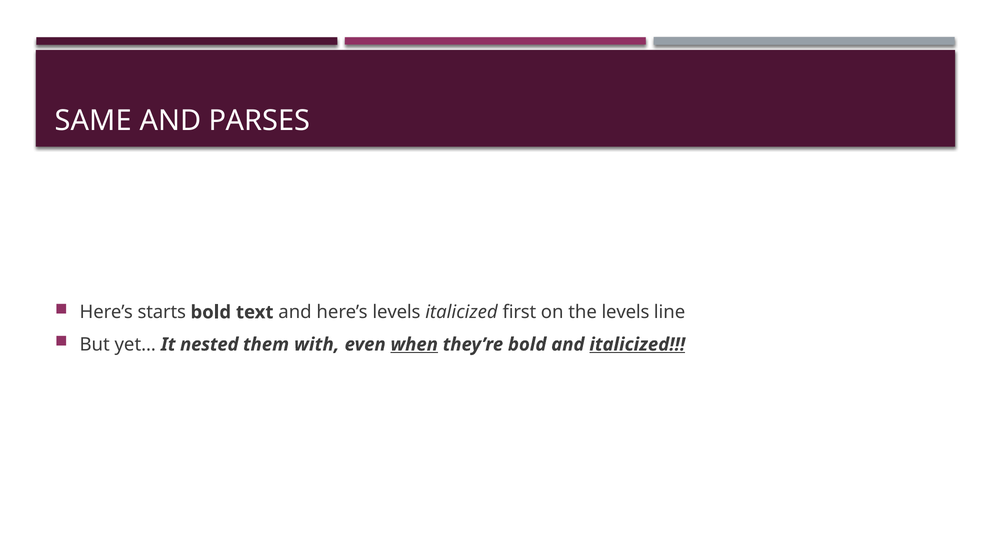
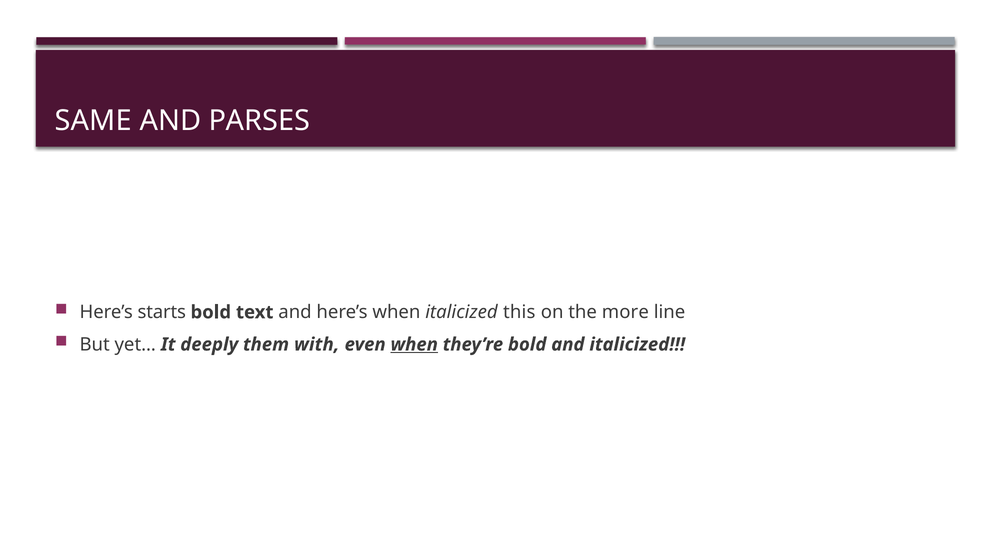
here’s levels: levels -> when (396, 312)
first: first -> this (519, 312)
the levels: levels -> more (625, 312)
nested: nested -> deeply (209, 344)
italicized underline: present -> none (637, 344)
